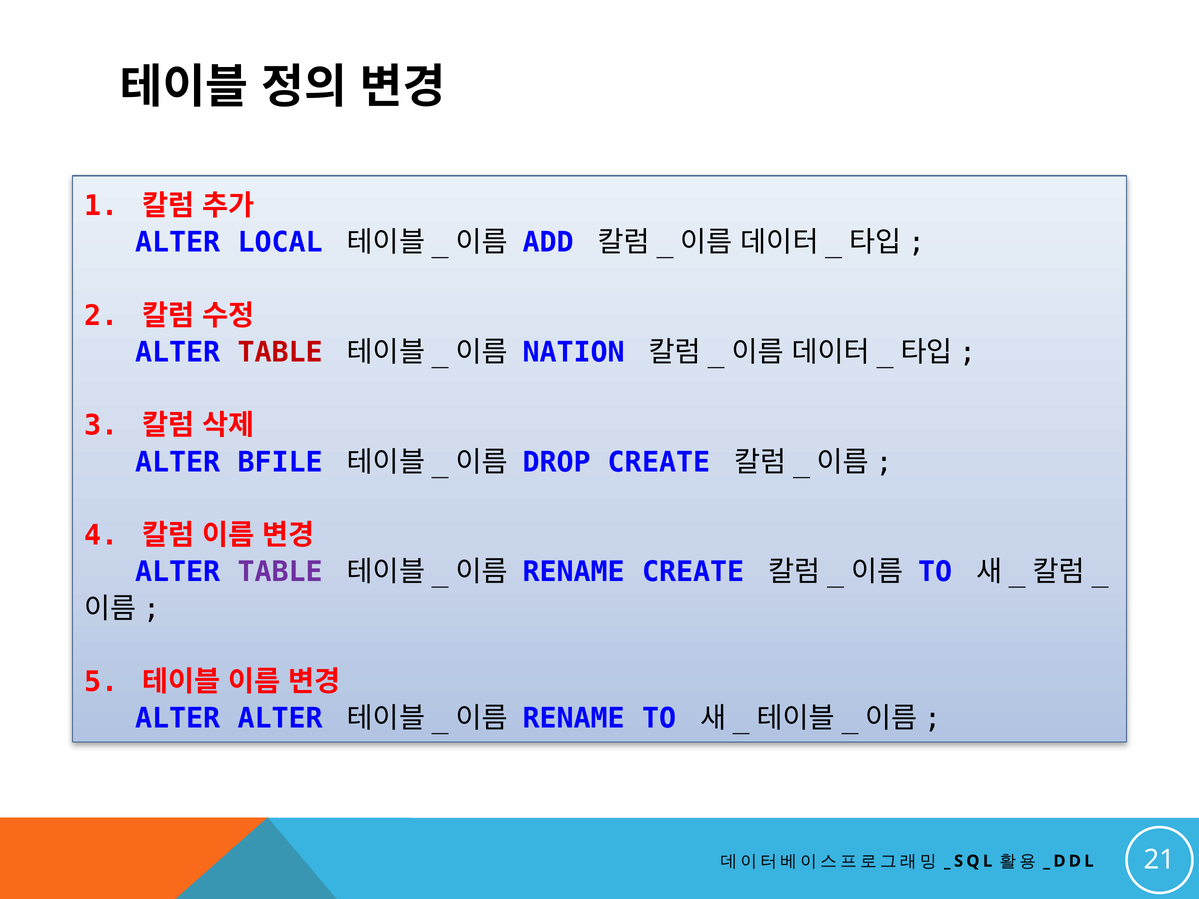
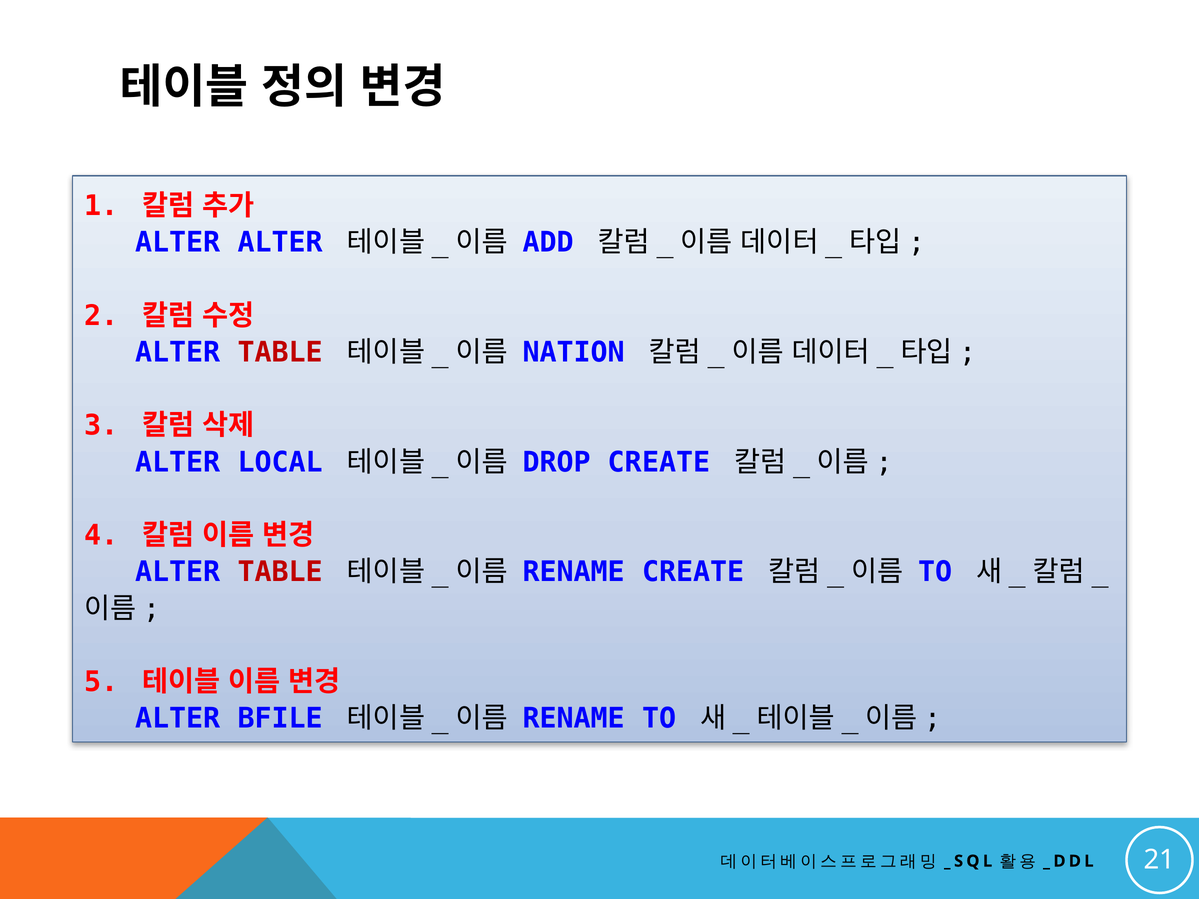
ALTER LOCAL: LOCAL -> ALTER (280, 243)
BFILE: BFILE -> LOCAL (280, 462)
TABLE colour: purple -> red (280, 572)
ALTER ALTER: ALTER -> BFILE (280, 719)
